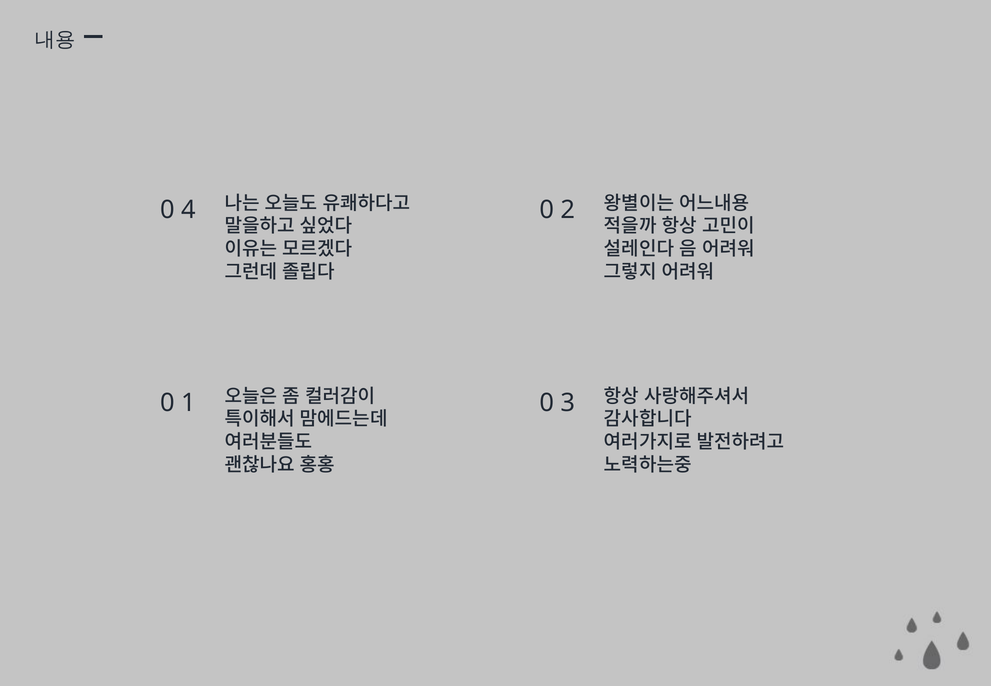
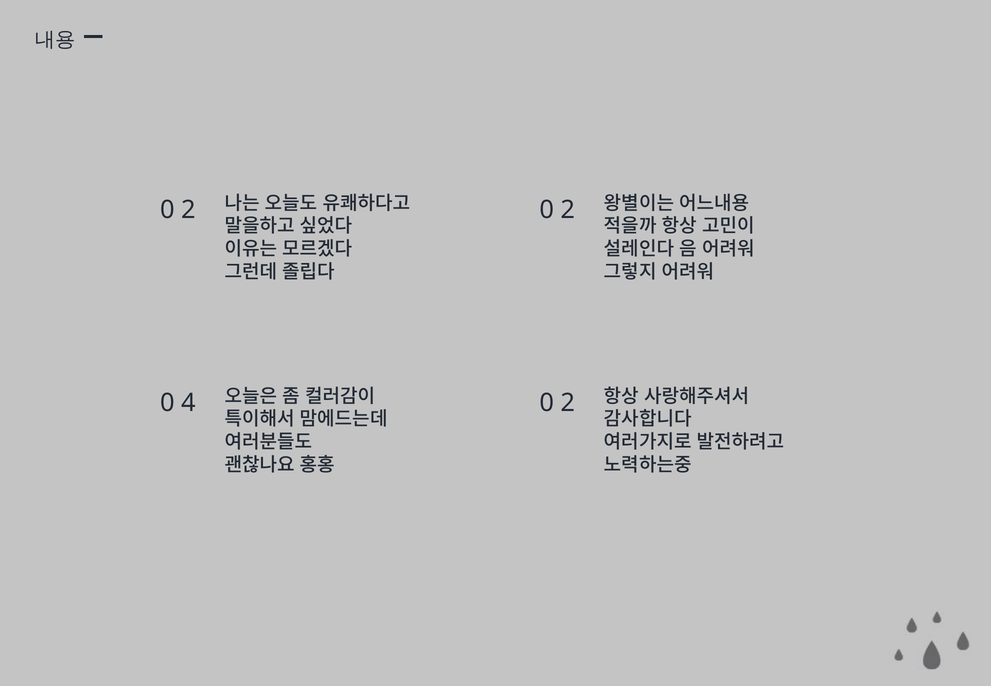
4: 4 -> 2 (188, 210)
1: 1 -> 4 (188, 403)
3: 3 -> 2 (568, 403)
